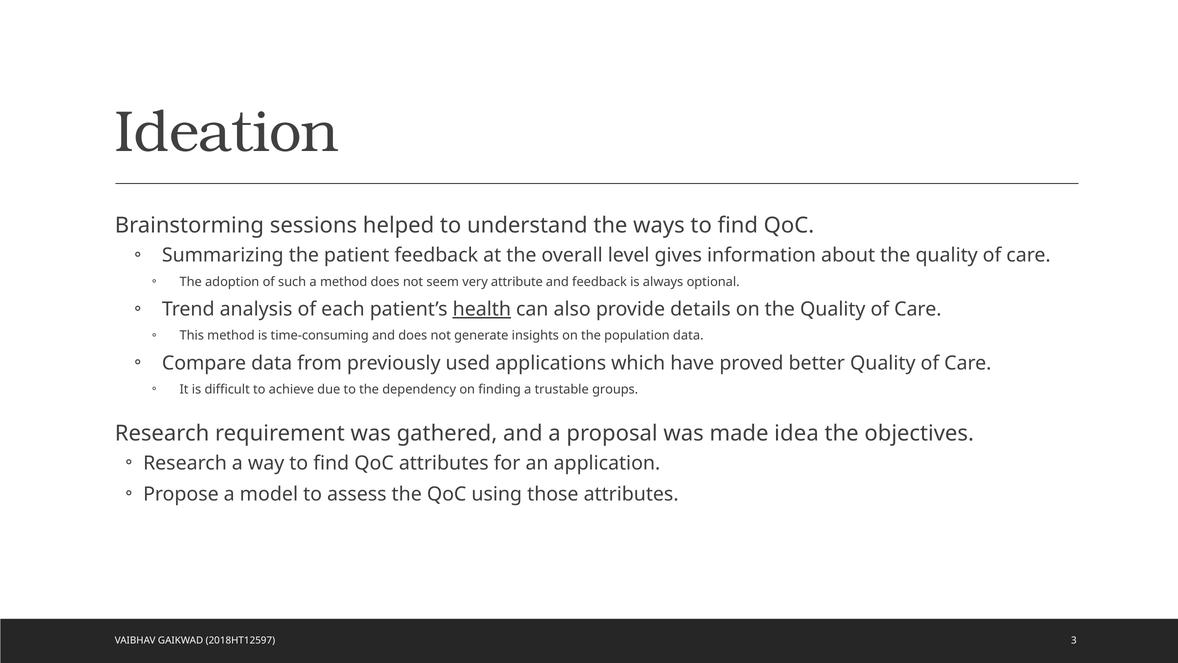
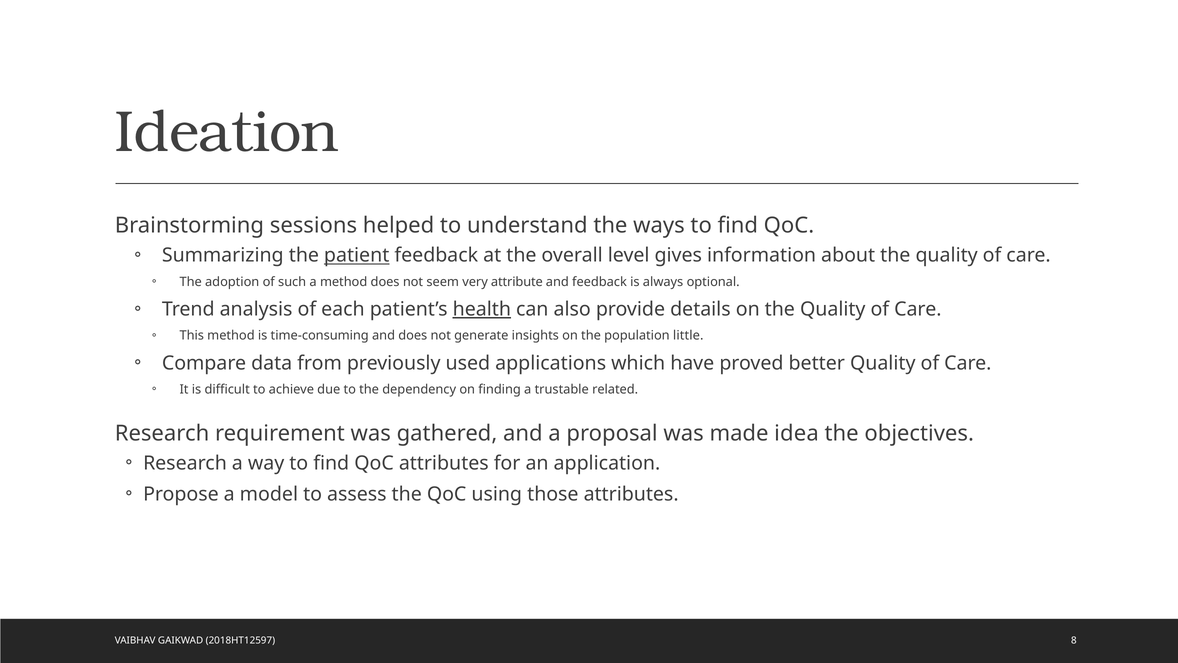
patient underline: none -> present (357, 255)
population data: data -> little (688, 335)
groups: groups -> related (615, 389)
3: 3 -> 8 (1074, 640)
